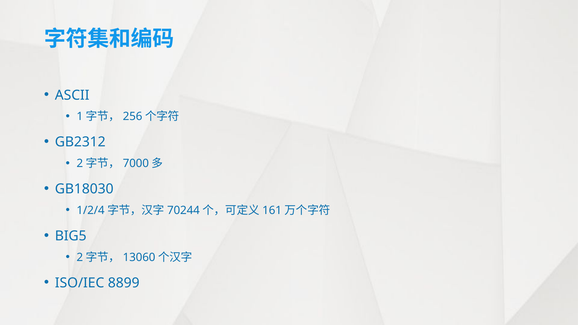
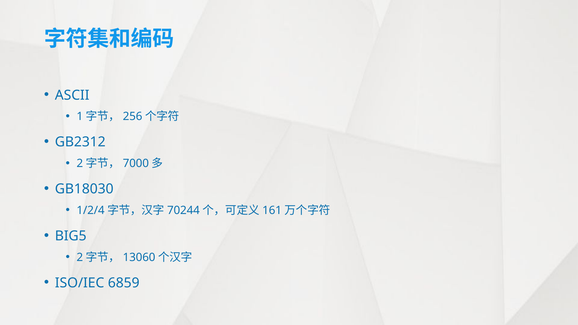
8899: 8899 -> 6859 (124, 283)
